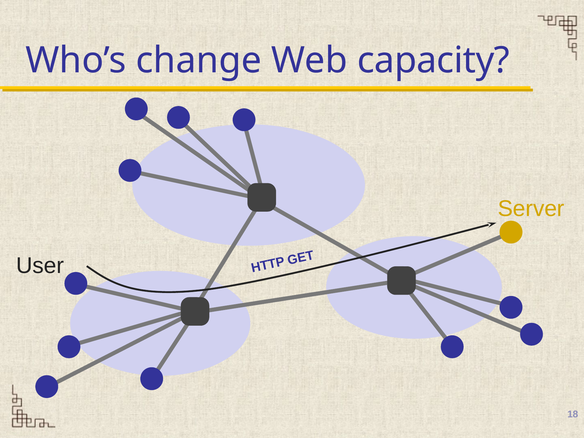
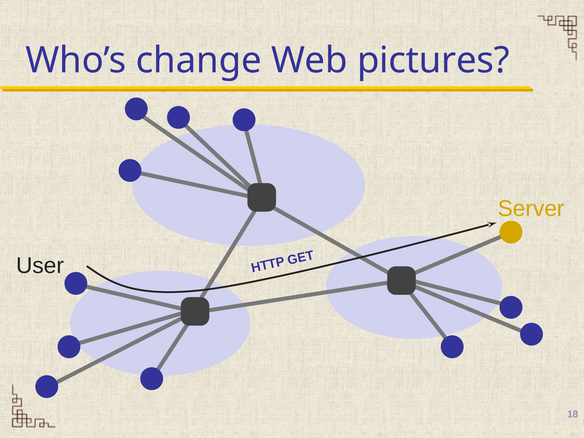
capacity: capacity -> pictures (433, 60)
